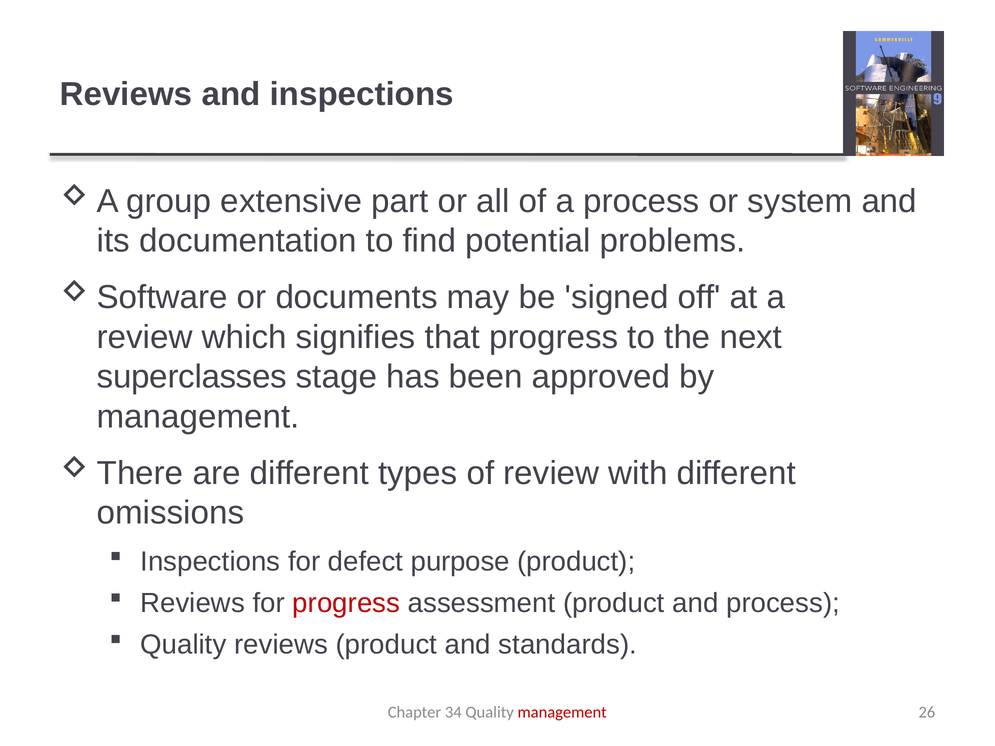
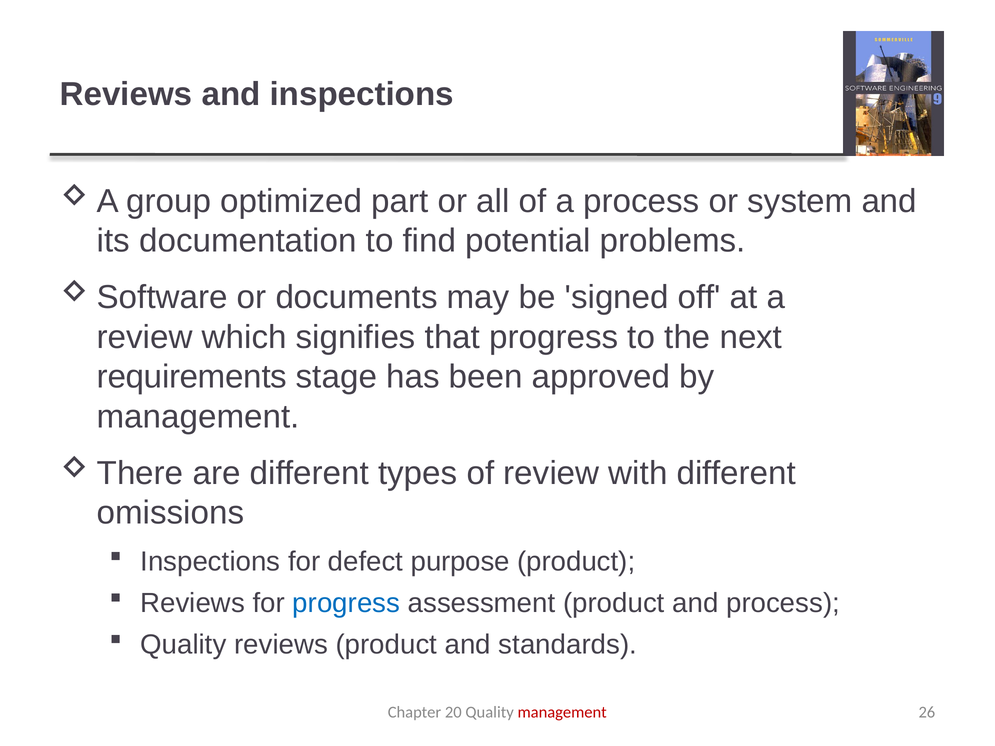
extensive: extensive -> optimized (291, 201)
superclasses: superclasses -> requirements (192, 377)
progress colour: red -> blue (346, 603)
34: 34 -> 20 (453, 712)
